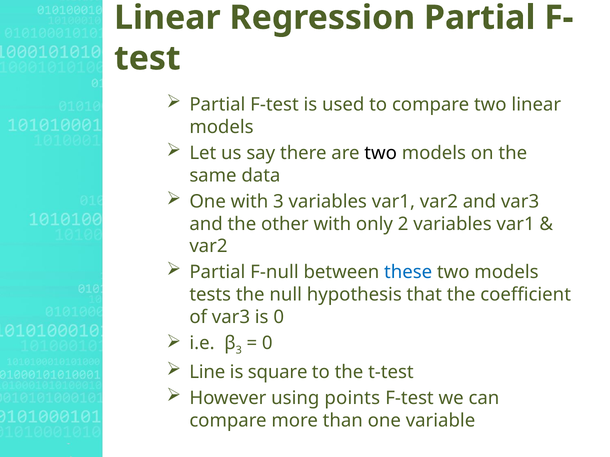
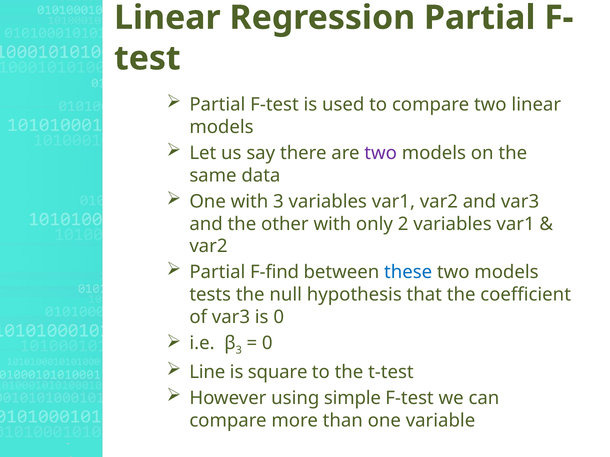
two colour: black -> purple (381, 153)
F-null: F-null -> F-find (275, 273)
points: points -> simple (352, 399)
